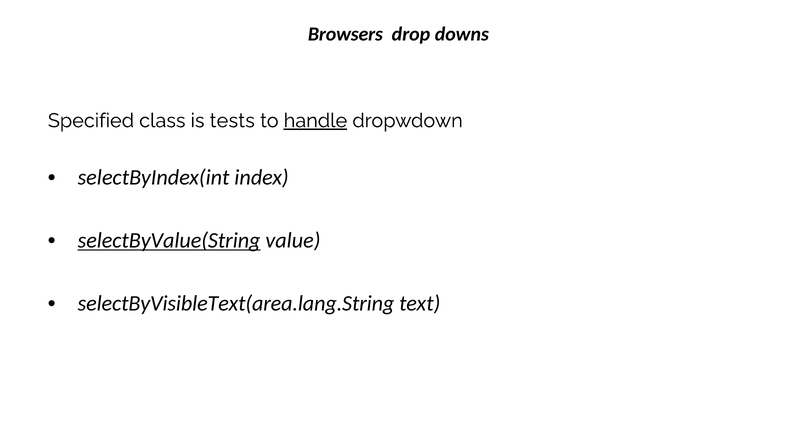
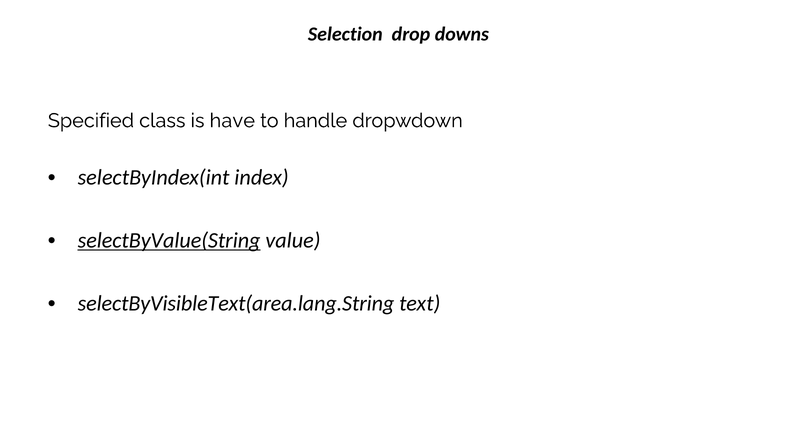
Browsers: Browsers -> Selection (345, 34)
tests: tests -> have (232, 121)
handle underline: present -> none (315, 121)
